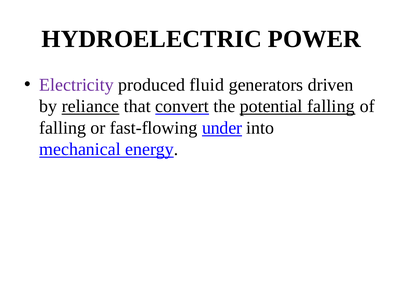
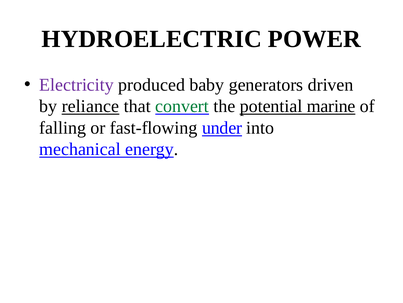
fluid: fluid -> baby (207, 85)
convert colour: black -> green (182, 106)
potential falling: falling -> marine (331, 106)
